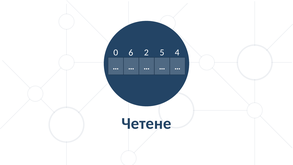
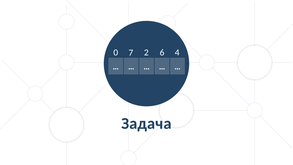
6: 6 -> 7 (131, 53)
5: 5 -> 6 (162, 52)
Четене: Четене -> Задача (146, 123)
